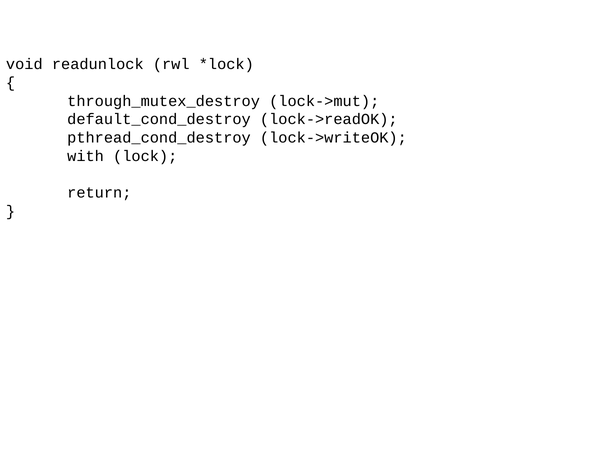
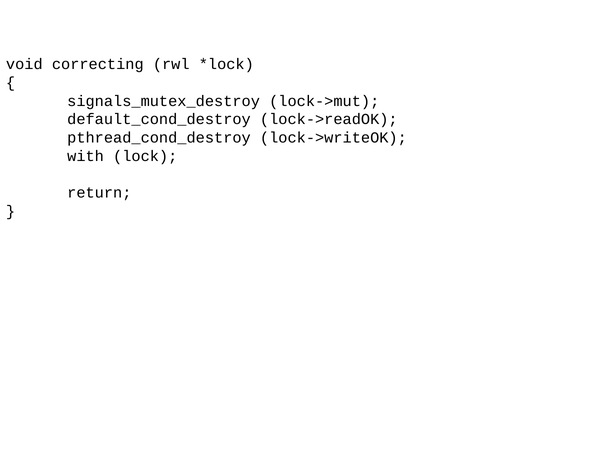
readunlock: readunlock -> correcting (98, 64)
through_mutex_destroy: through_mutex_destroy -> signals_mutex_destroy (164, 101)
